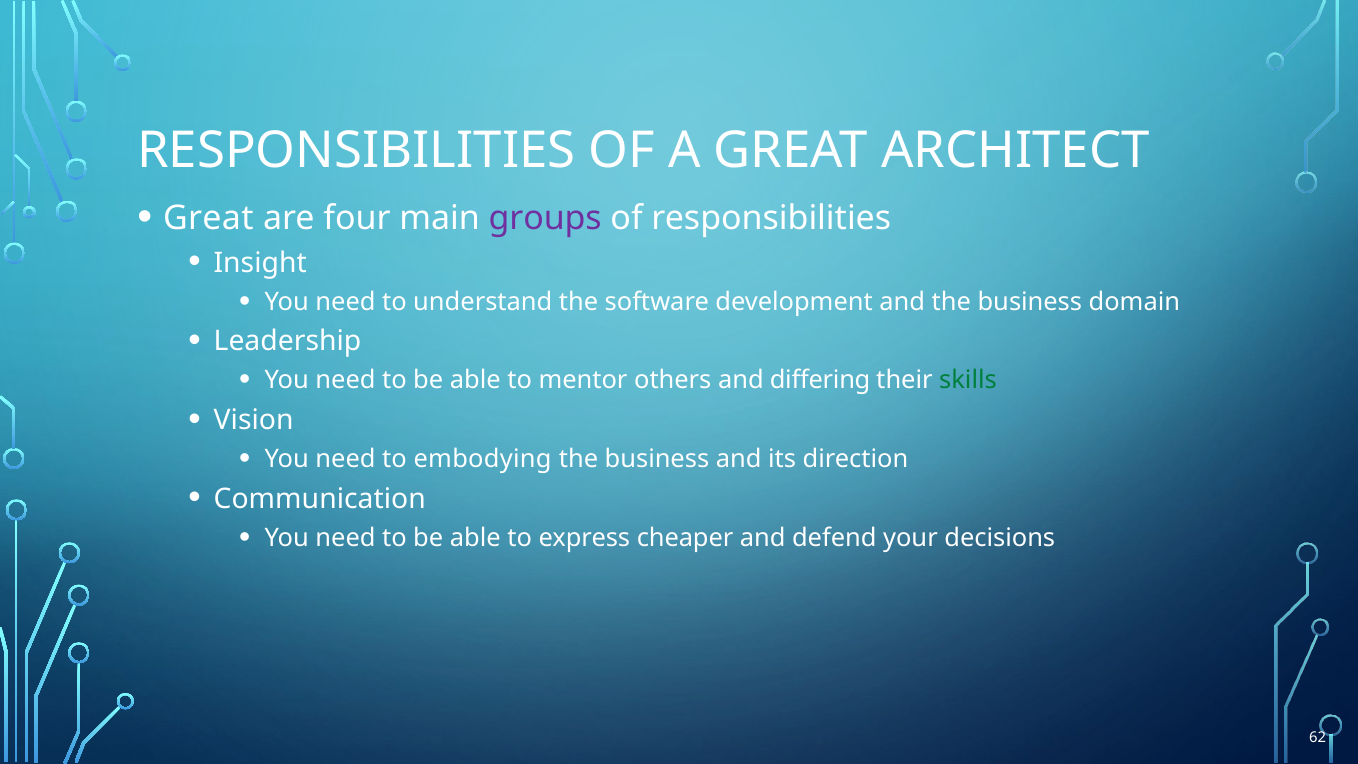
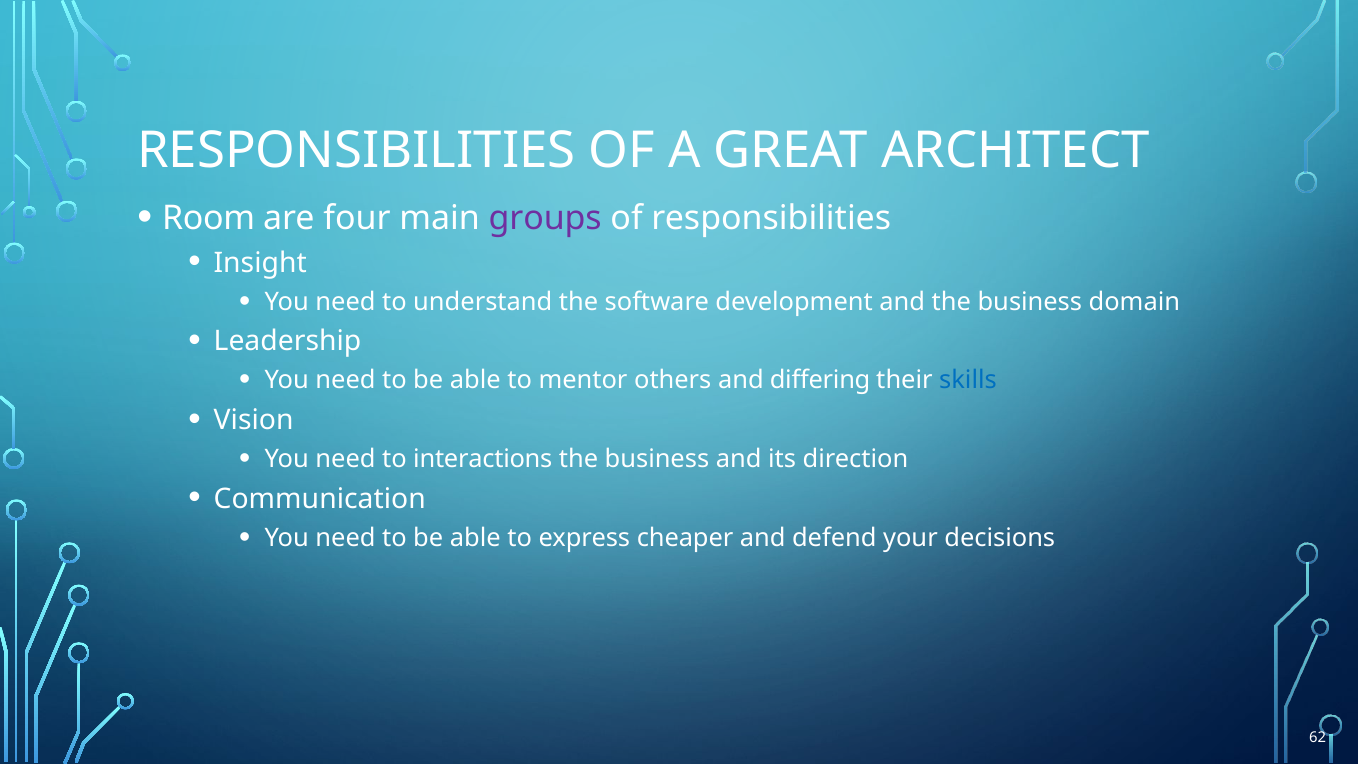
Great: Great -> Room (209, 219)
skills colour: green -> blue (968, 380)
embodying: embodying -> interactions (483, 459)
